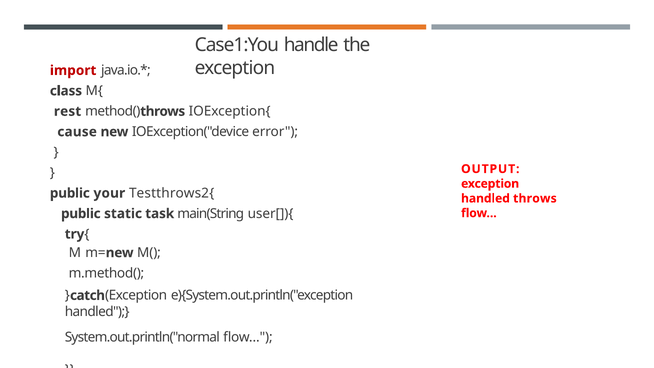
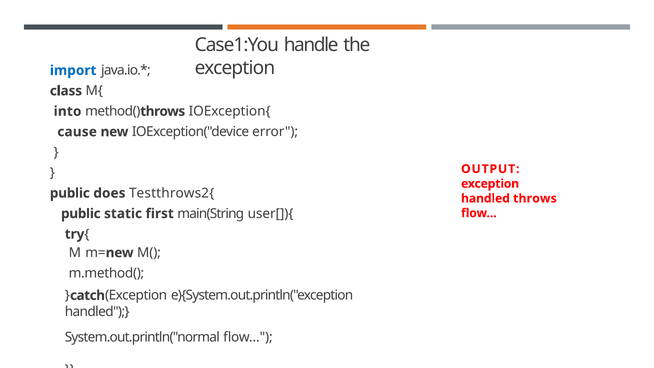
import colour: red -> blue (73, 70)
rest: rest -> into (68, 111)
your: your -> does (109, 193)
task: task -> first (160, 214)
